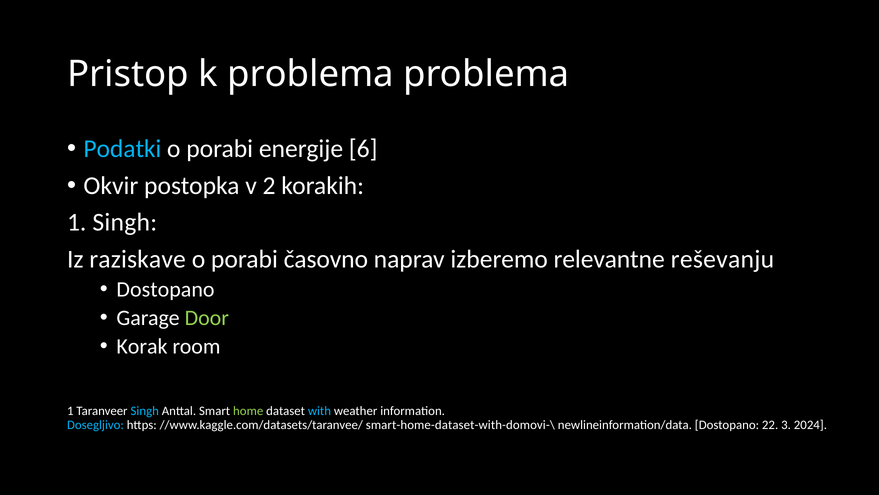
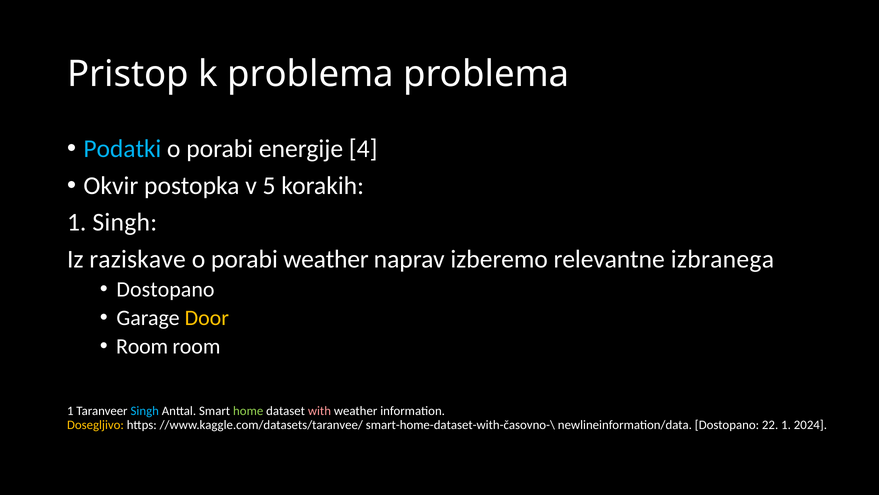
6: 6 -> 4 (363, 149)
2: 2 -> 5 (269, 185)
porabi časovno: časovno -> weather (326, 259)
reševanju: reševanju -> izbranega (722, 259)
Door colour: light green -> yellow (207, 318)
Korak: Korak -> Room (142, 346)
with colour: light blue -> pink (319, 411)
Dosegljivo colour: light blue -> yellow (95, 425)
smart-home-dataset-with-domovi-\: smart-home-dataset-with-domovi-\ -> smart-home-dataset-with-časovno-\ (460, 425)
22 3: 3 -> 1 (786, 425)
